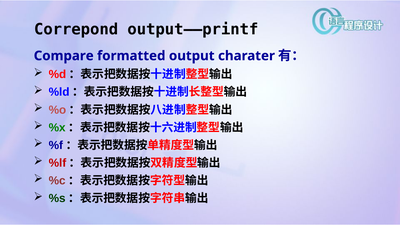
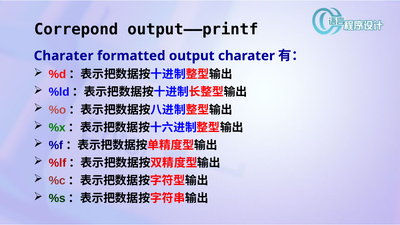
Compare: Compare -> Charater (64, 56)
